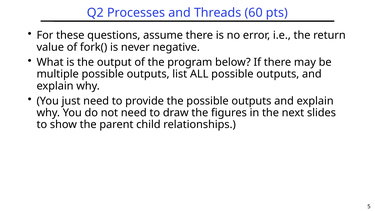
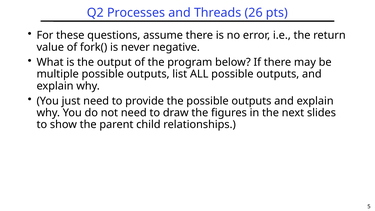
60: 60 -> 26 (254, 13)
